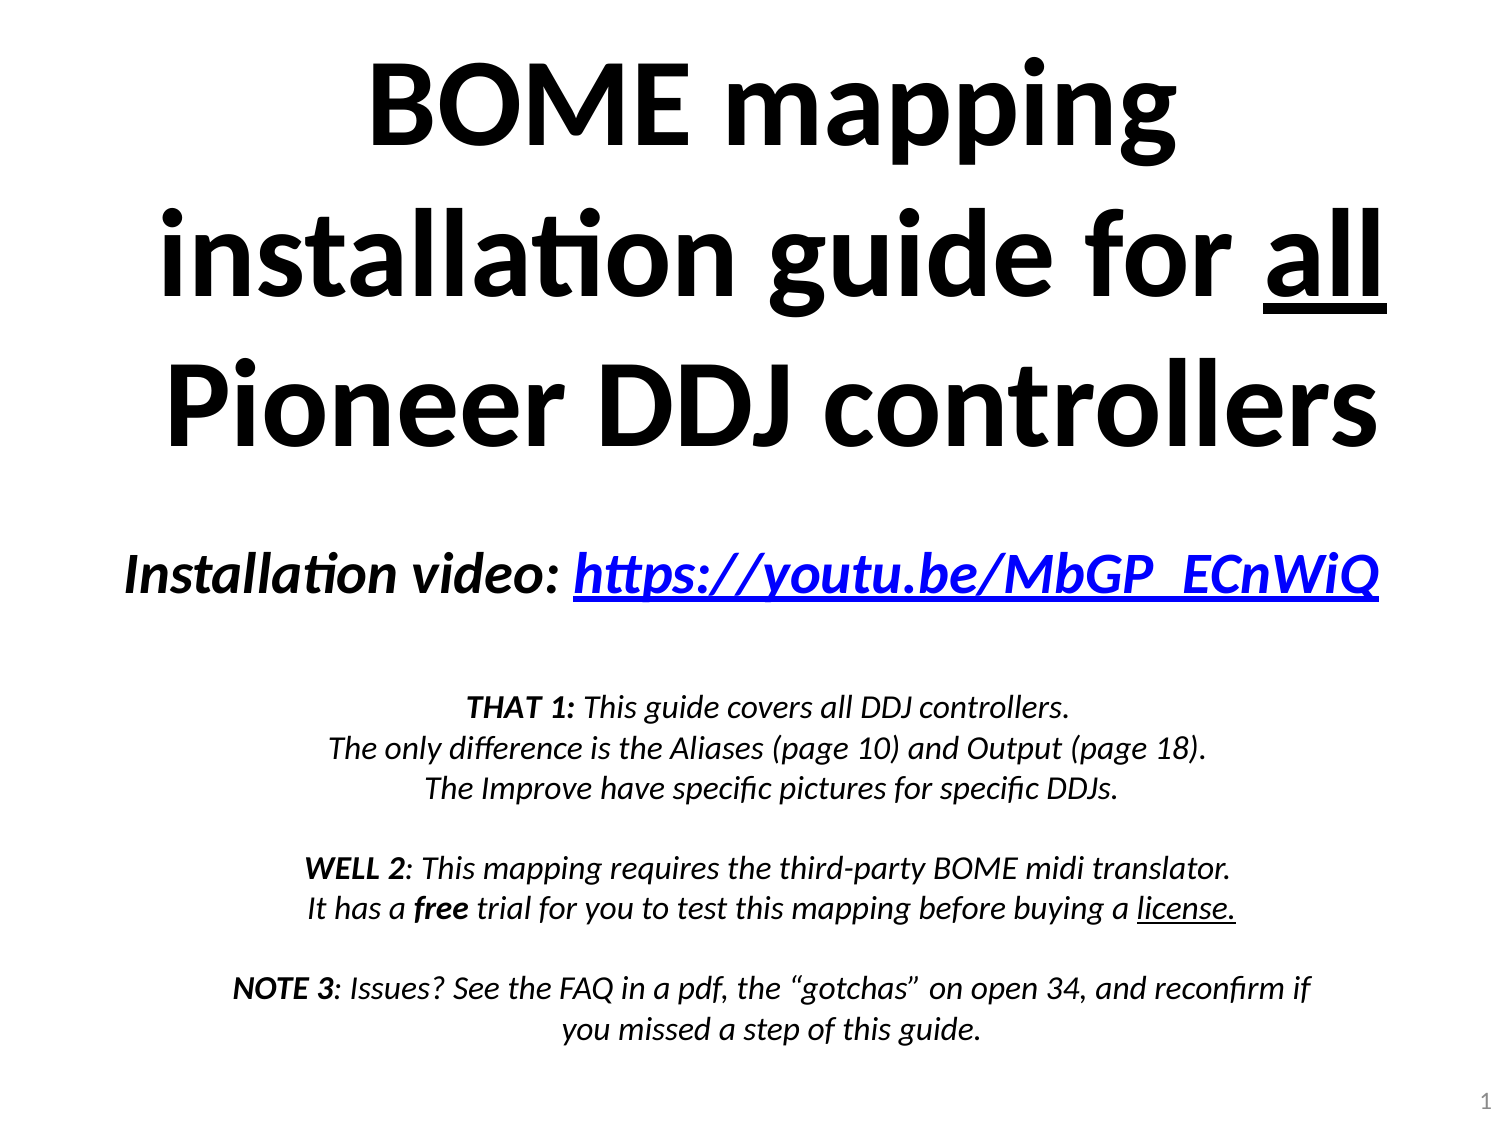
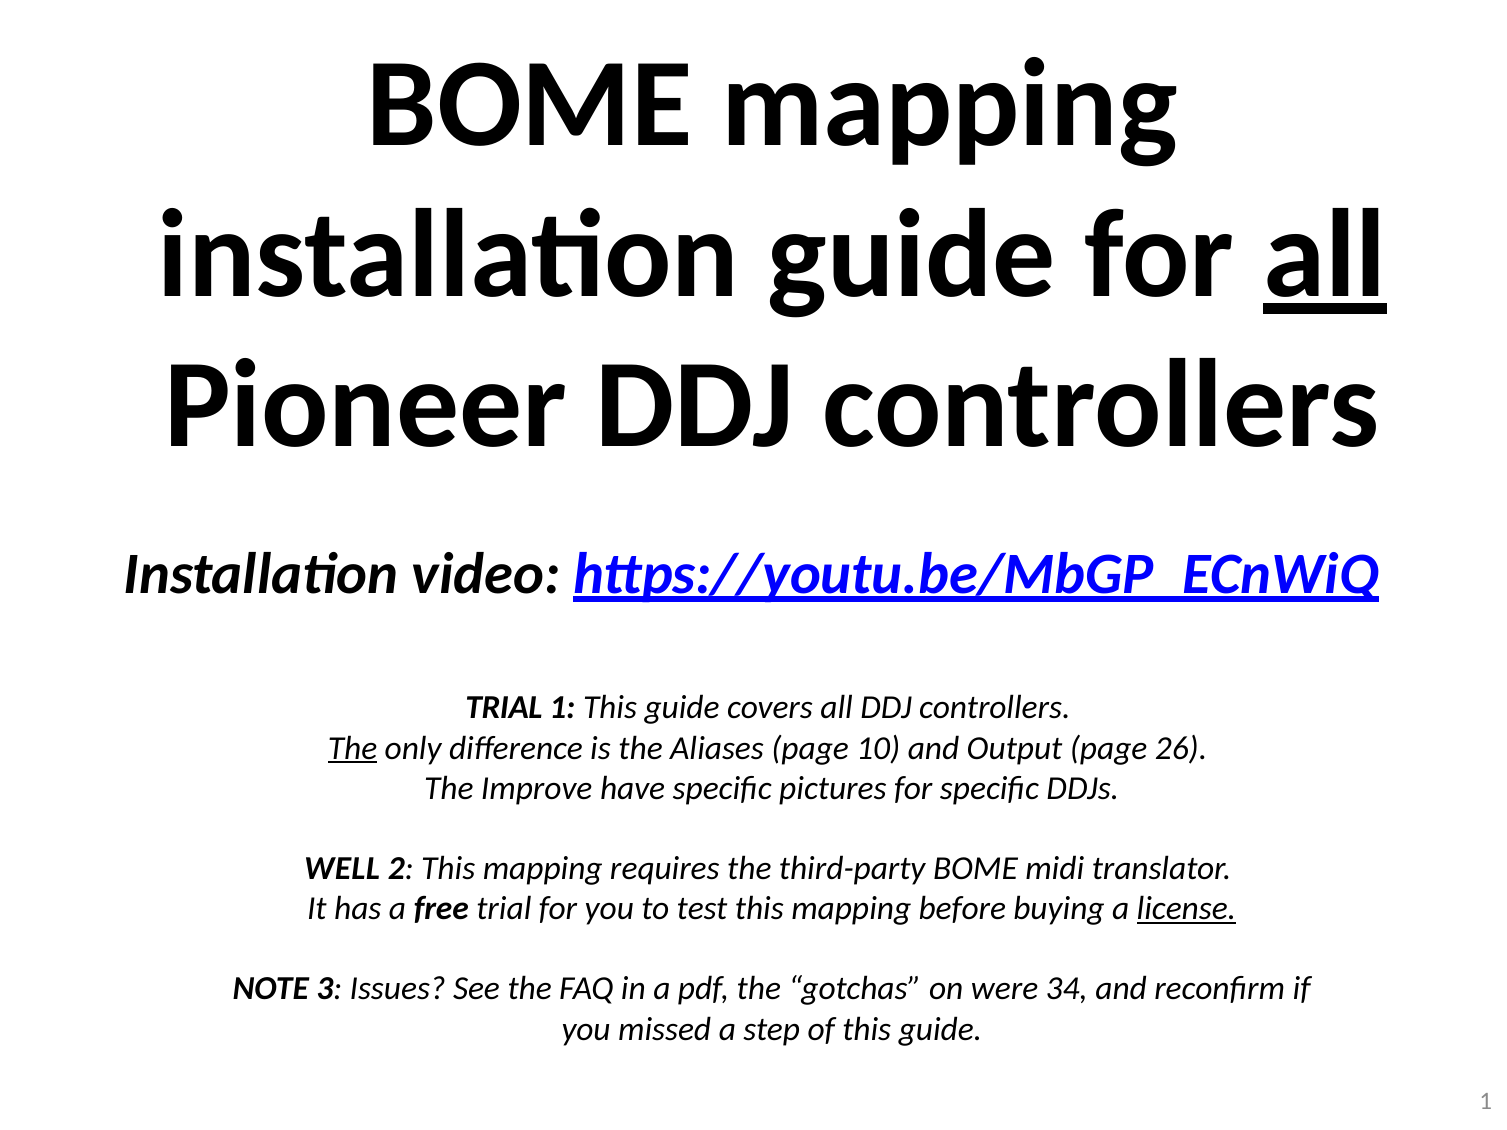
THAT: THAT -> TRIAL (504, 708)
The underline: none -> present (353, 748)
18: 18 -> 26 (1181, 748)
open: open -> were (1005, 989)
